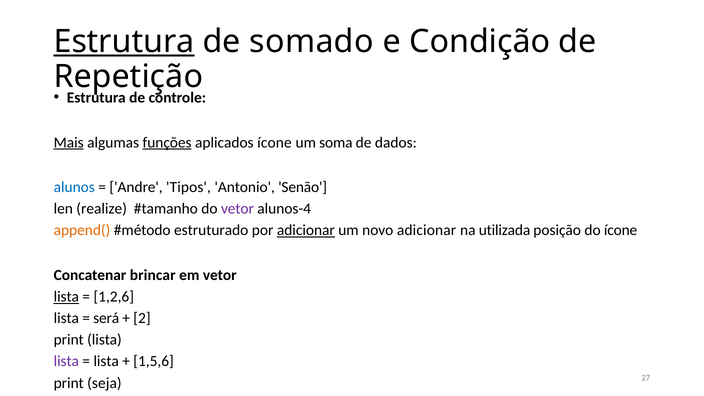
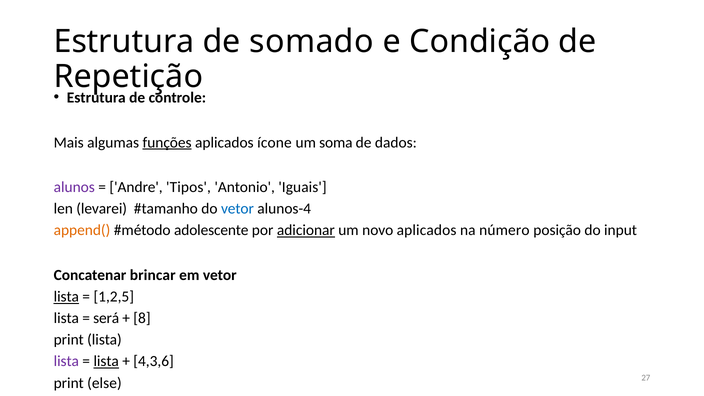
Estrutura underline: present -> none (124, 42)
Mais underline: present -> none (69, 143)
alunos colour: blue -> purple (74, 187)
Senão: Senão -> Iguais (303, 187)
realize: realize -> levarei (102, 209)
vetor colour: purple -> blue (237, 209)
estruturado: estruturado -> adolescente (211, 230)
novo adicionar: adicionar -> aplicados (427, 230)
utilizada: utilizada -> número (504, 230)
do ícone: ícone -> input (621, 230)
1,2,6: 1,2,6 -> 1,2,5 (114, 297)
2: 2 -> 8 (142, 318)
lista underline: none -> present (106, 361)
1,5,6: 1,5,6 -> 4,3,6 (154, 361)
seja: seja -> else (104, 383)
